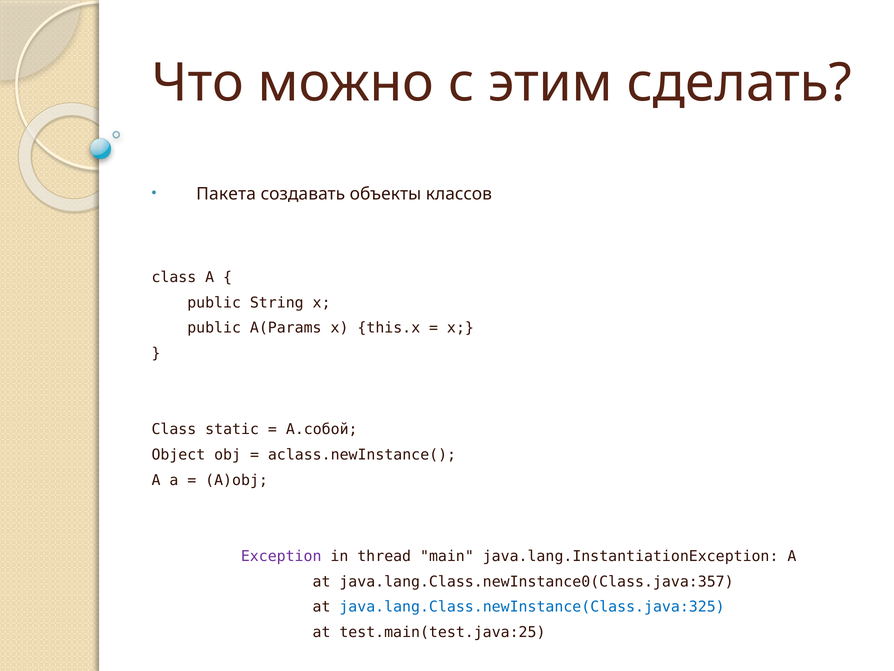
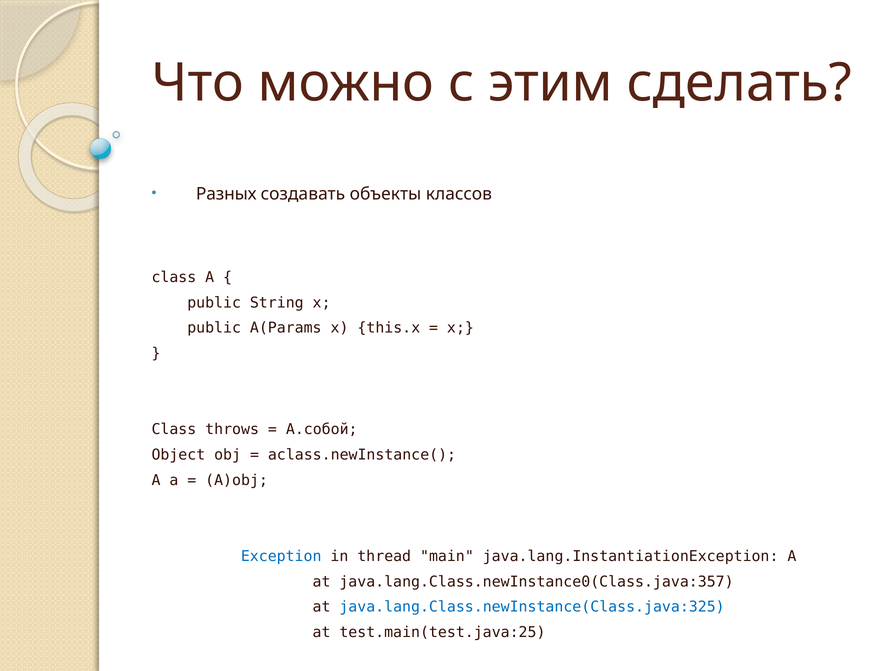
Пакета: Пакета -> Разных (226, 194)
static: static -> throws (232, 429)
Exception colour: purple -> blue (281, 556)
